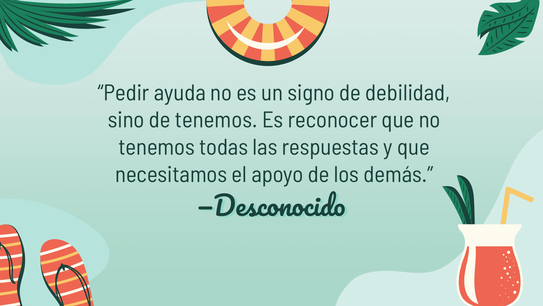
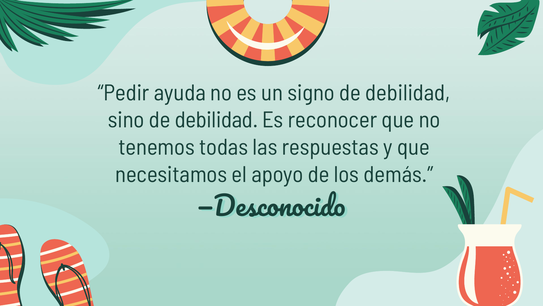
sino de tenemos: tenemos -> debilidad (216, 120)
